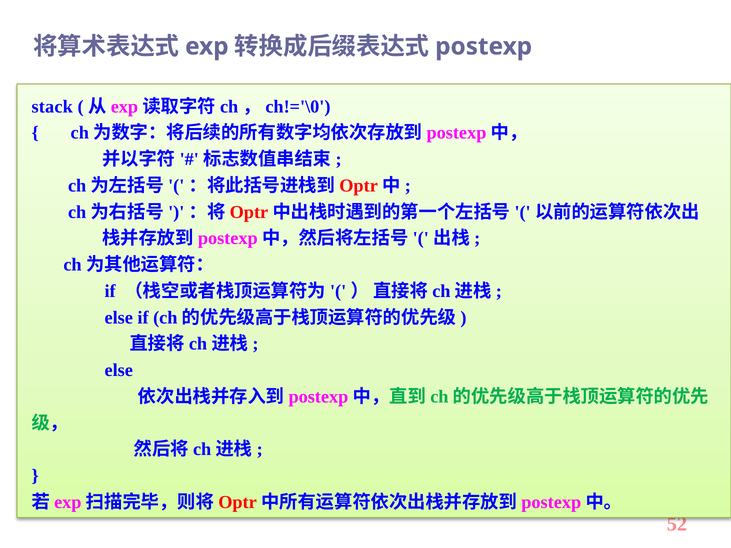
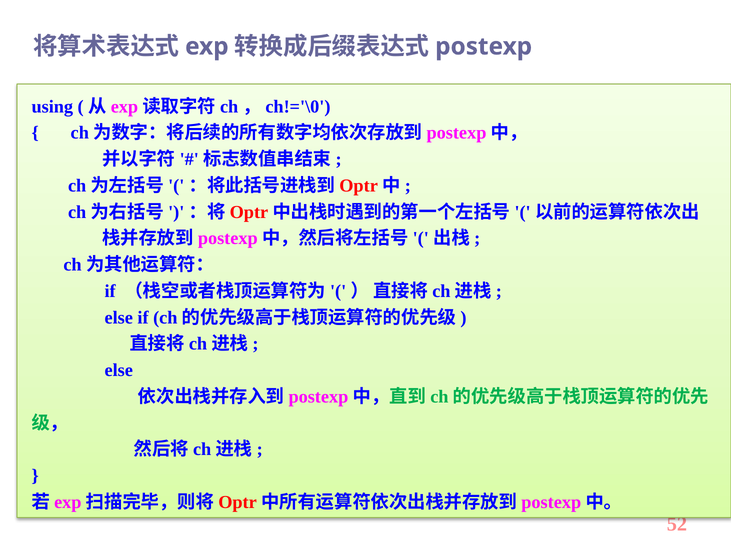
stack: stack -> using (52, 107)
